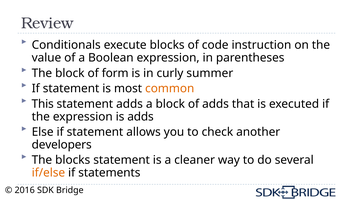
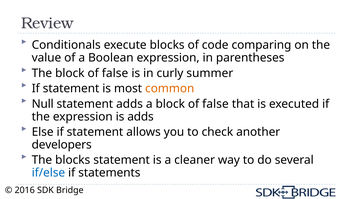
instruction: instruction -> comparing (261, 45)
The block of form: form -> false (115, 73)
This: This -> Null (43, 104)
a block of adds: adds -> false (215, 104)
if/else colour: orange -> blue (48, 172)
